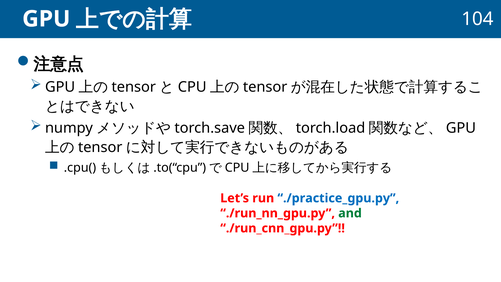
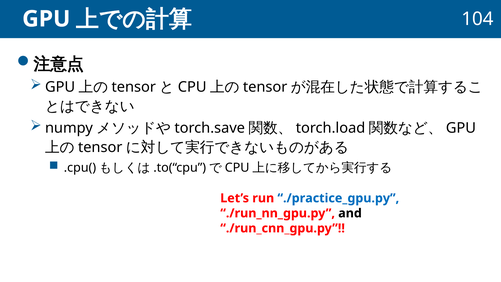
and colour: green -> black (350, 213)
